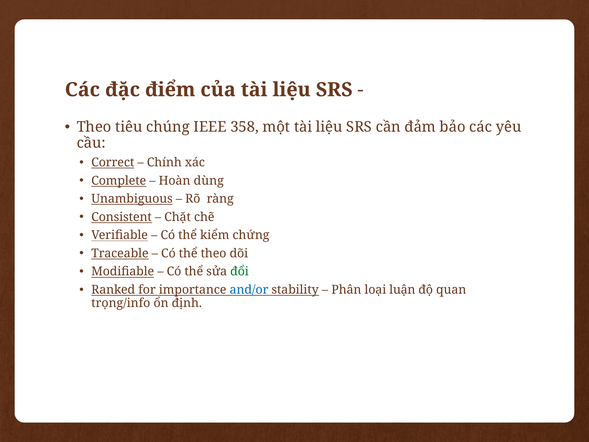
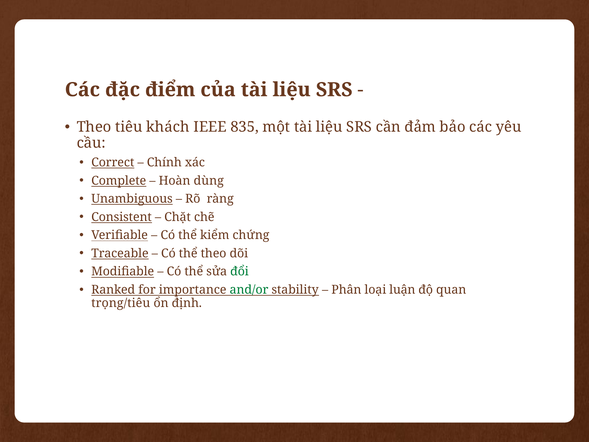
chúng: chúng -> khách (168, 127)
358: 358 -> 835 (245, 127)
and/or colour: blue -> green (249, 290)
trọng/info: trọng/info -> trọng/tiêu (121, 303)
